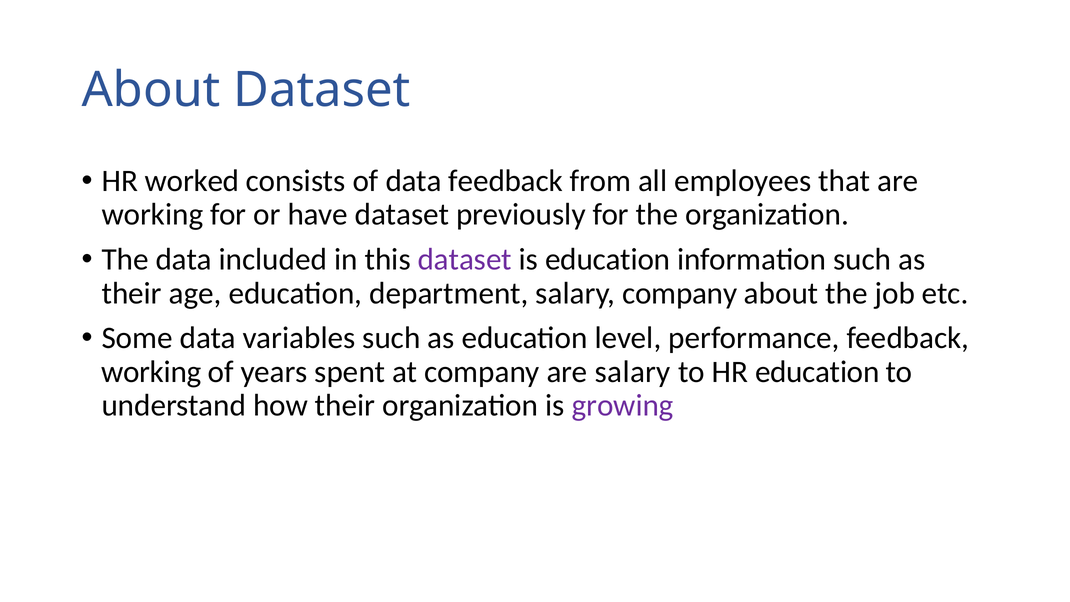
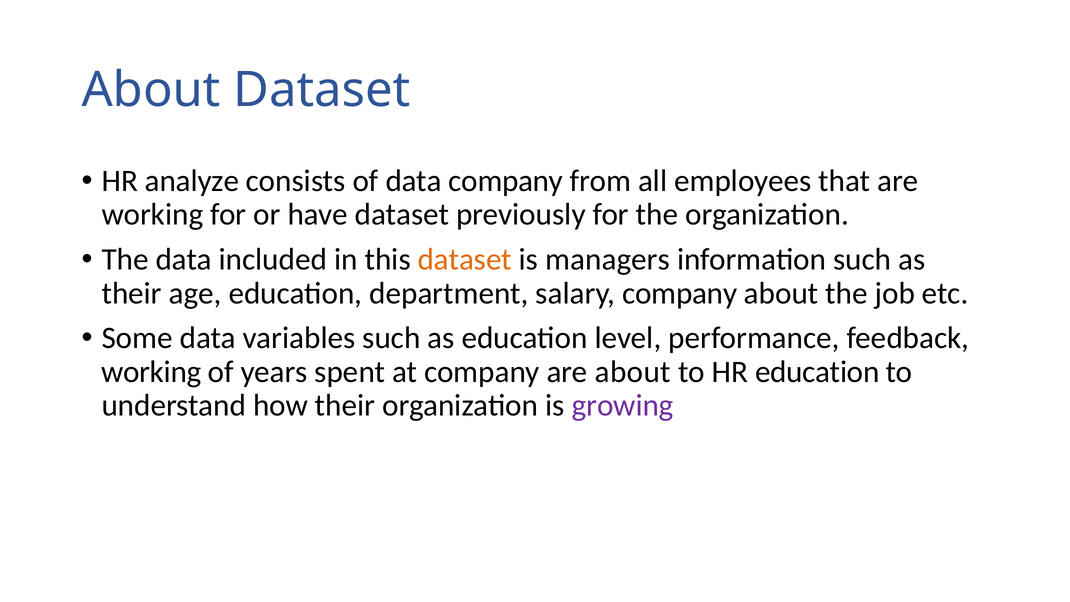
worked: worked -> analyze (192, 181)
data feedback: feedback -> company (506, 181)
dataset colour: purple -> orange (465, 259)
is education: education -> managers (608, 259)
are salary: salary -> about (633, 372)
